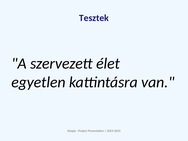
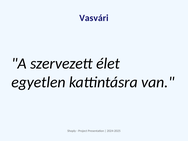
Tesztek: Tesztek -> Vasvári (94, 18)
